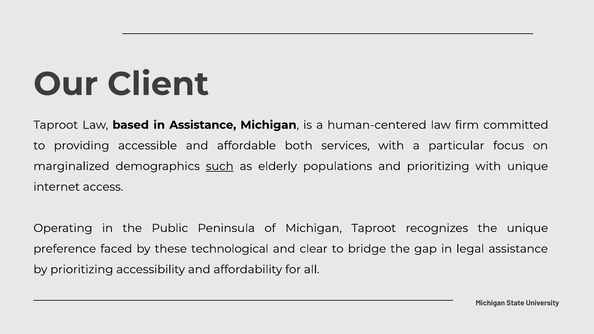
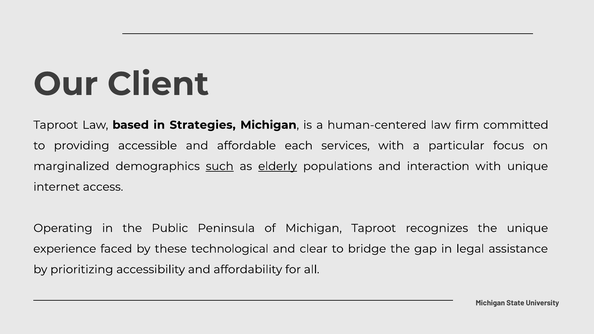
in Assistance: Assistance -> Strategies (203, 125)
both: both -> each (299, 146)
elderly underline: none -> present (278, 166)
and prioritizing: prioritizing -> interaction (438, 166)
preference: preference -> experience (65, 249)
